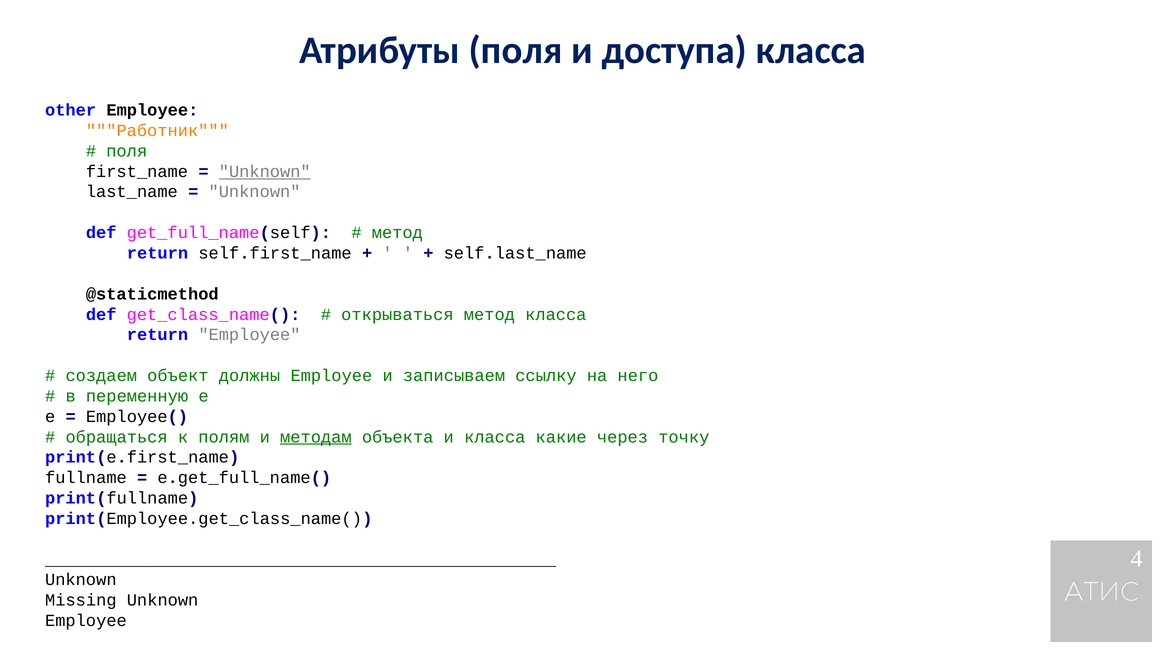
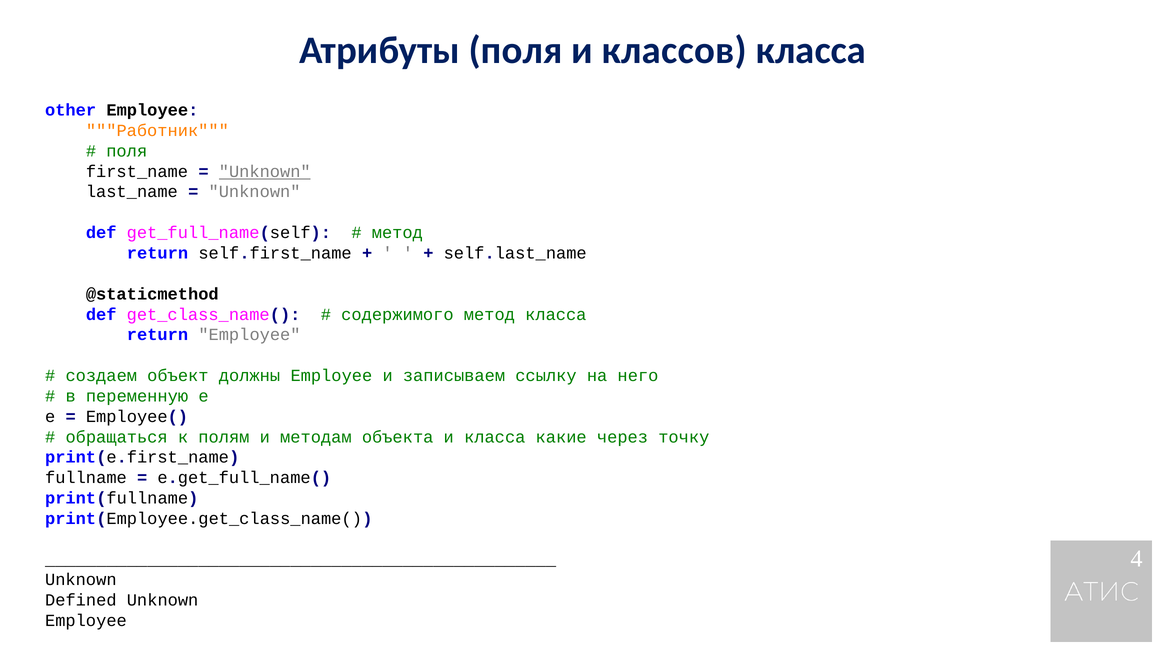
доступа: доступа -> классов (674, 50)
открываться: открываться -> содержимого (397, 314)
методам underline: present -> none (316, 437)
Missing: Missing -> Defined (81, 600)
